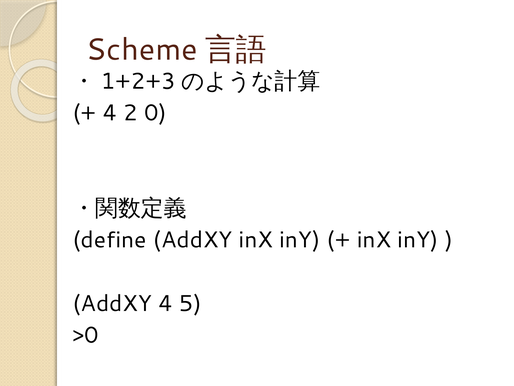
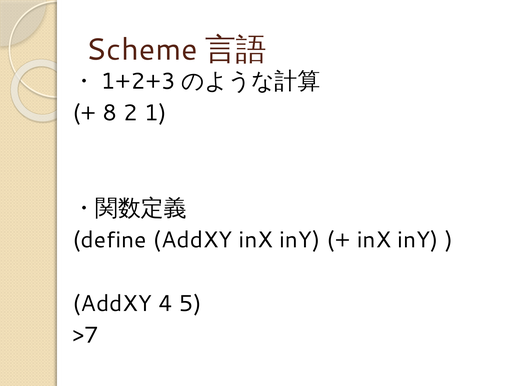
4: 4 -> 8 (110, 113)
0: 0 -> 1 (155, 113)
>0: >0 -> >7 (86, 335)
